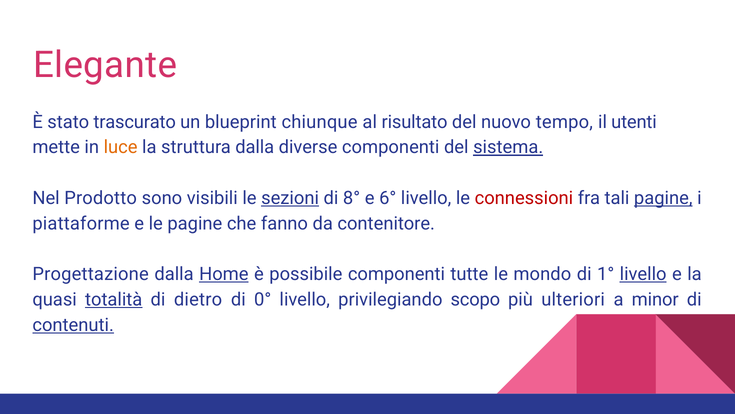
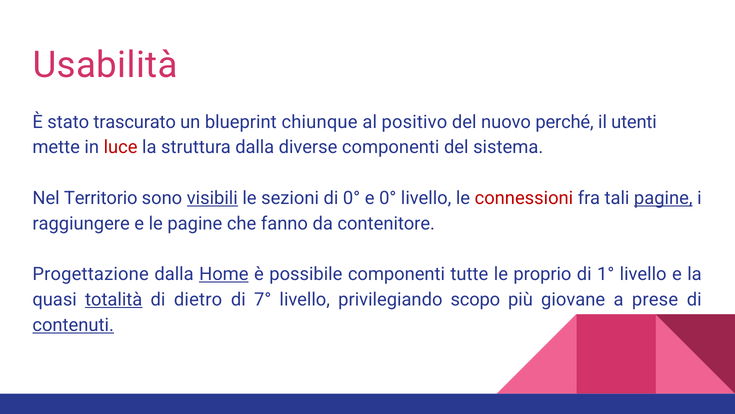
Elegante: Elegante -> Usabilità (105, 65)
risultato: risultato -> positivo (414, 122)
tempo: tempo -> perché (565, 122)
luce colour: orange -> red (121, 147)
sistema underline: present -> none (508, 147)
Prodotto: Prodotto -> Territorio (101, 198)
visibili underline: none -> present (212, 198)
sezioni underline: present -> none (290, 198)
di 8°: 8° -> 0° (352, 198)
e 6°: 6° -> 0° (388, 198)
piattaforme: piattaforme -> raggiungere (81, 223)
mondo: mondo -> proprio (542, 274)
livello underline: present -> none (643, 274)
0°: 0° -> 7° (263, 299)
ulteriori: ulteriori -> giovane (573, 299)
minor: minor -> prese (655, 299)
